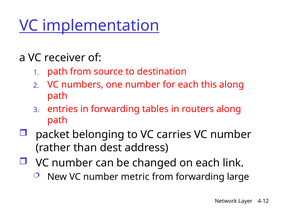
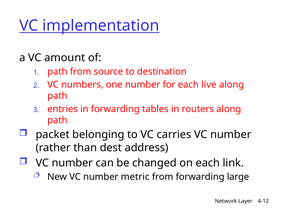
receiver: receiver -> amount (65, 58)
this: this -> live (209, 85)
